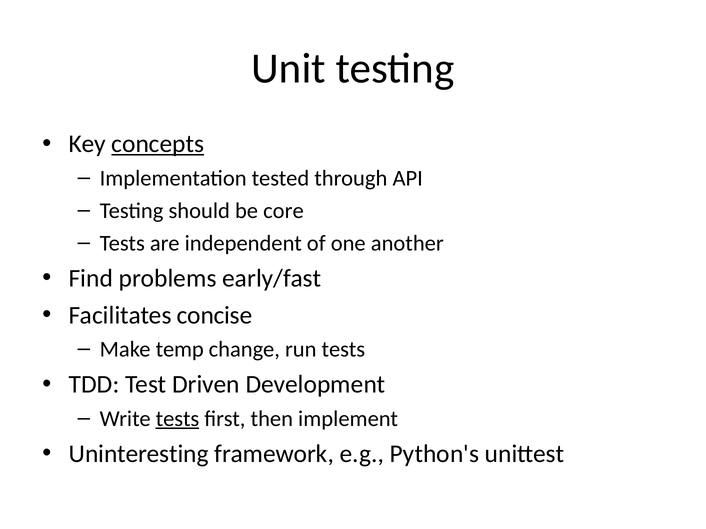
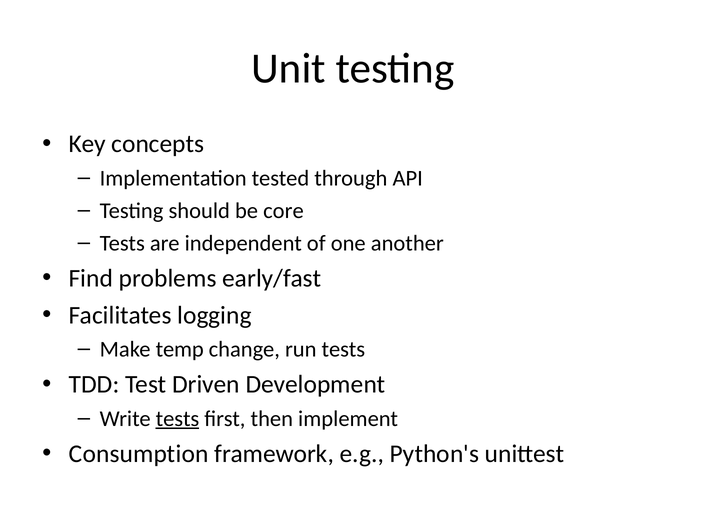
concepts underline: present -> none (158, 144)
concise: concise -> logging (214, 316)
Uninteresting: Uninteresting -> Consumption (139, 454)
